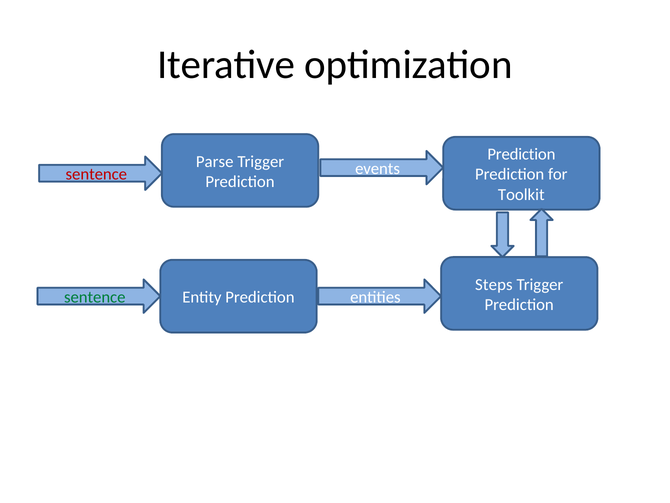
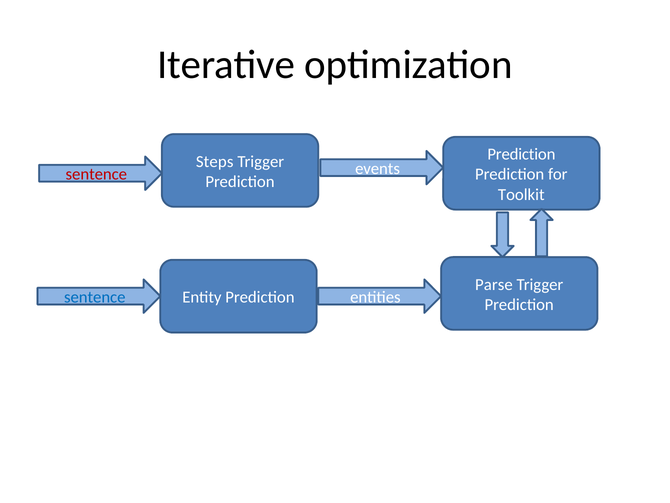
Parse: Parse -> Steps (215, 161)
Steps: Steps -> Parse (494, 284)
sentence colour: green -> blue (95, 297)
